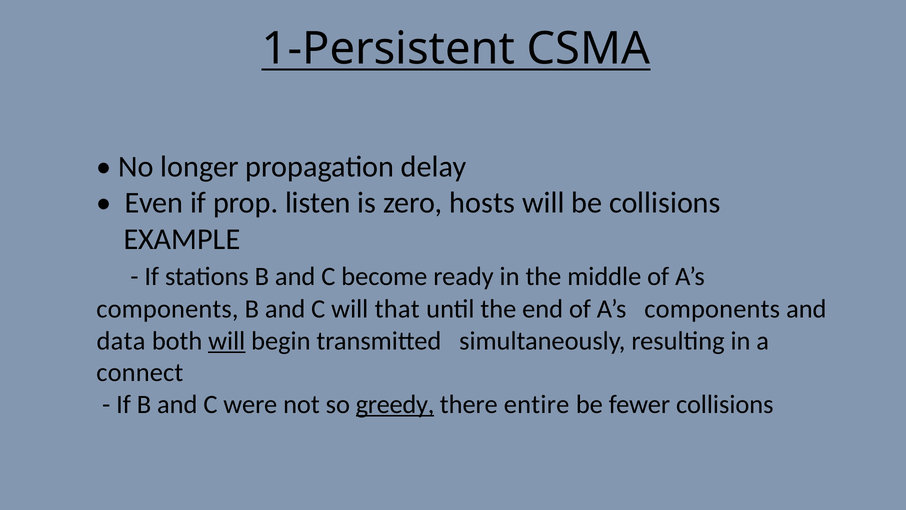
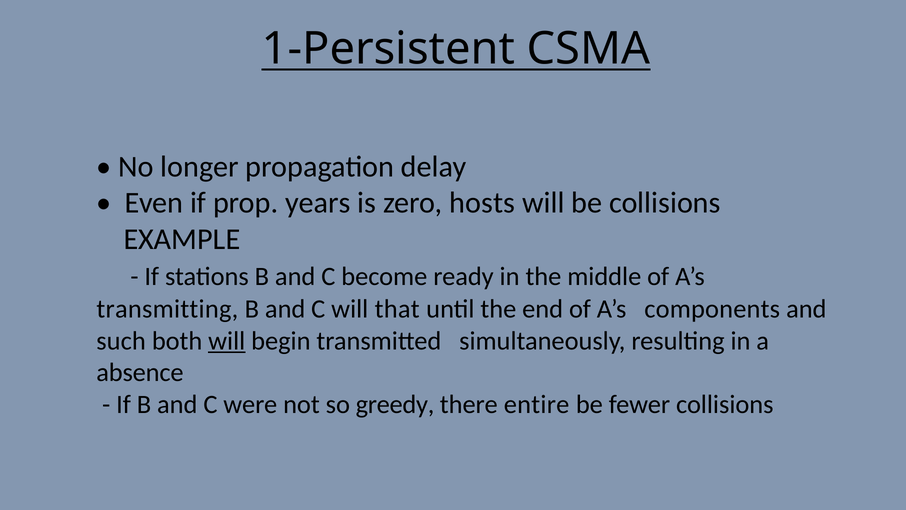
listen: listen -> years (318, 203)
components: components -> transmitting (167, 309)
data: data -> such (121, 341)
connect: connect -> absence (140, 372)
greedy underline: present -> none (395, 404)
